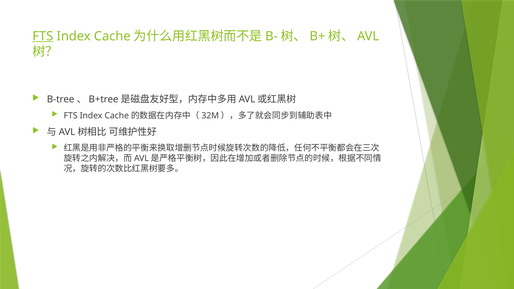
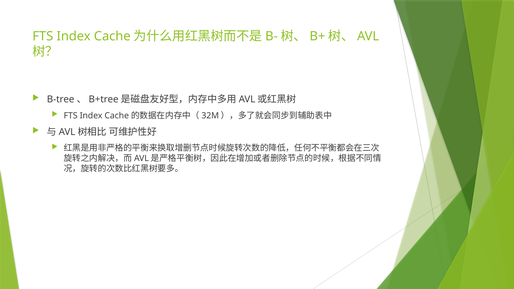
FTS underline: present -> none (43, 36)
